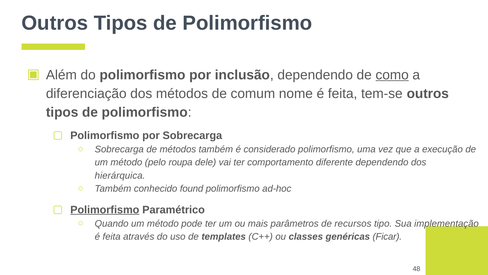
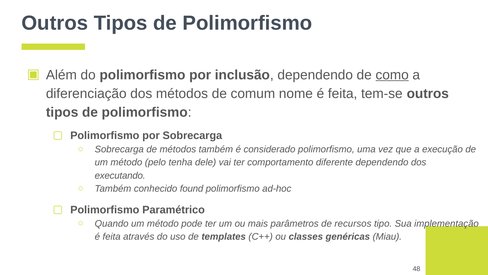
roupa: roupa -> tenha (181, 162)
hierárquica: hierárquica -> executando (120, 175)
Polimorfismo underline: present -> none (105, 209)
Ficar: Ficar -> Miau (387, 236)
